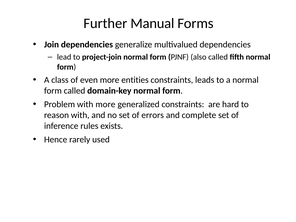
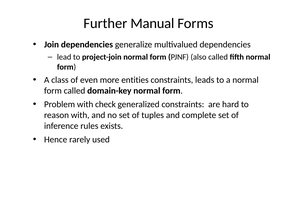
with more: more -> check (106, 104)
errors: errors -> tuples (153, 115)
